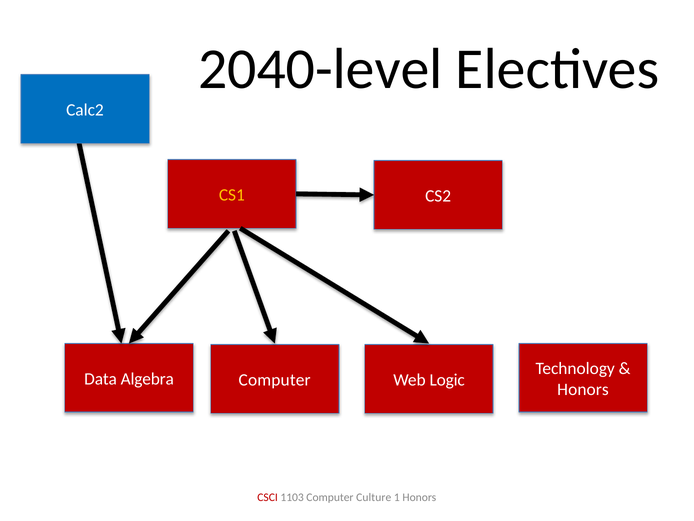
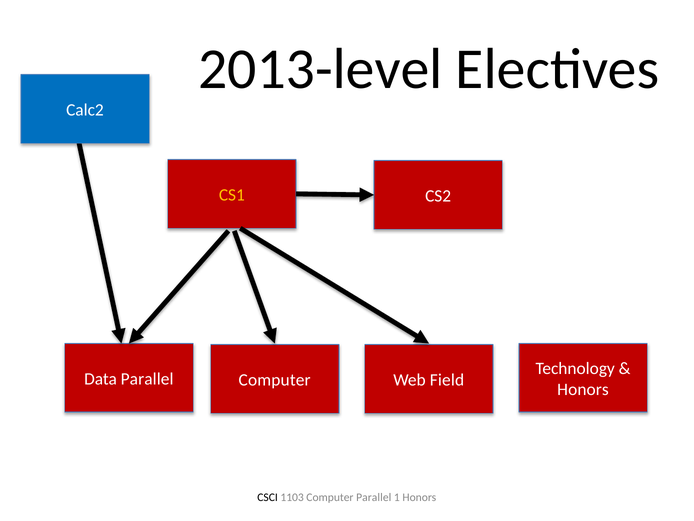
2040-level: 2040-level -> 2013-level (320, 69)
Data Algebra: Algebra -> Parallel (147, 379)
Logic: Logic -> Field (447, 380)
CSCI colour: red -> black (268, 497)
Computer Culture: Culture -> Parallel (374, 497)
